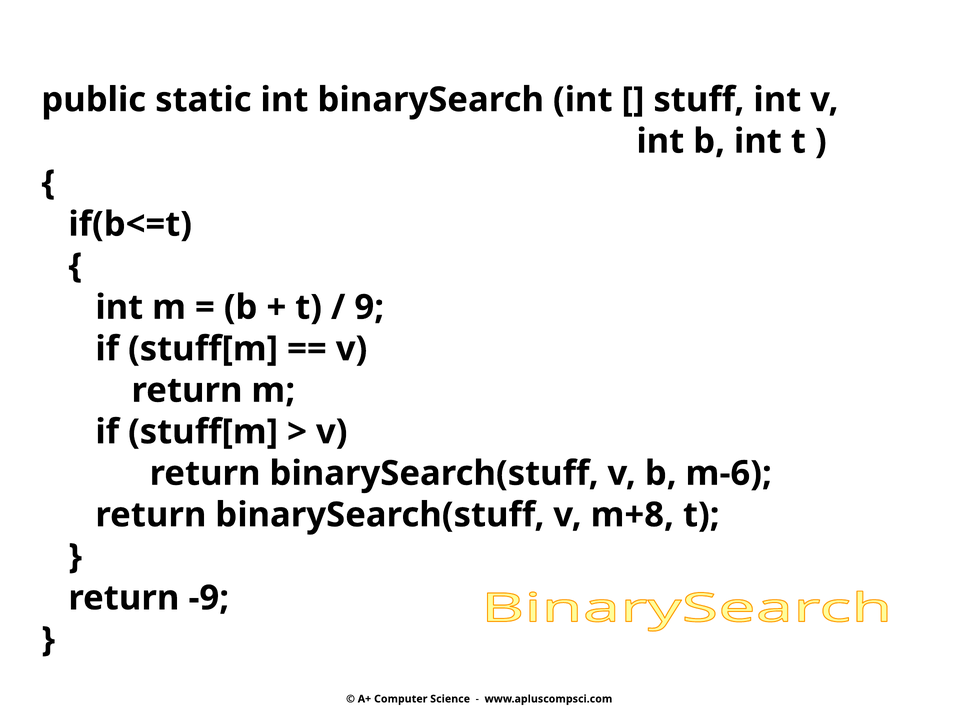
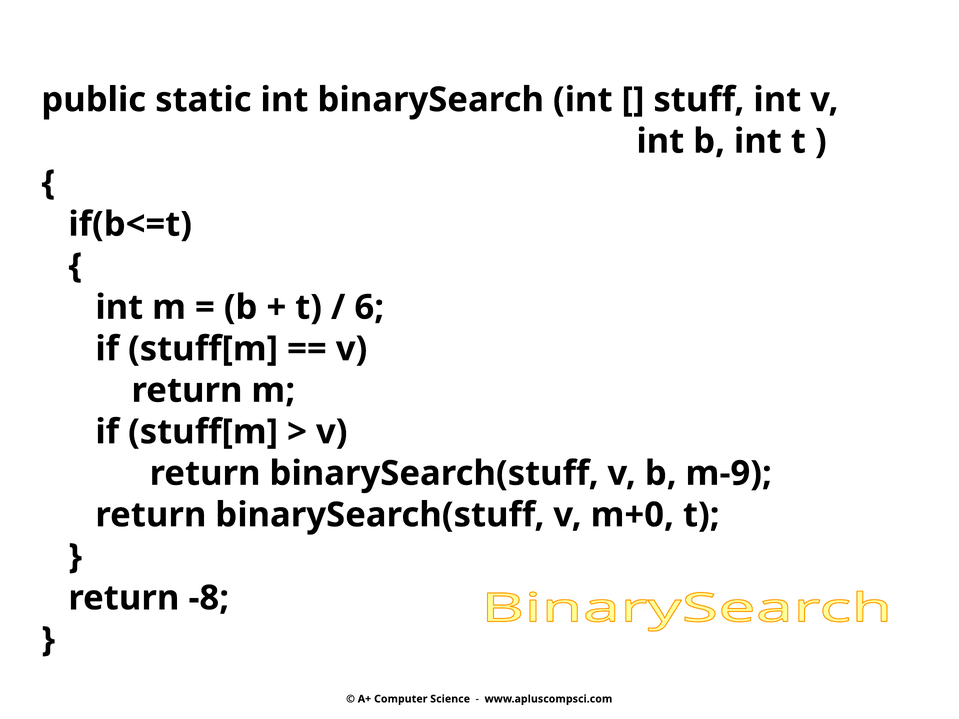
9: 9 -> 6 (369, 307)
m-6: m-6 -> m-9 (729, 474)
m+8: m+8 -> m+0 (632, 515)
-9: -9 -> -8 (209, 598)
